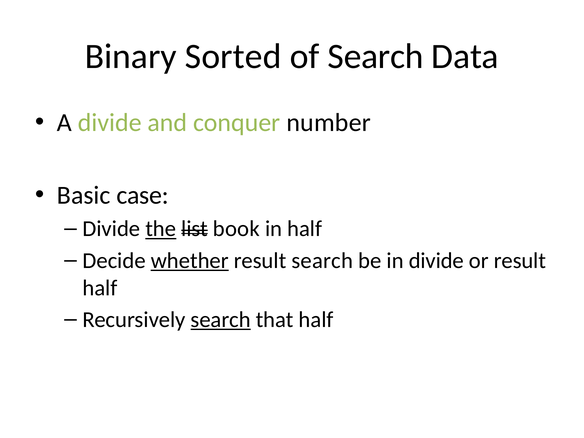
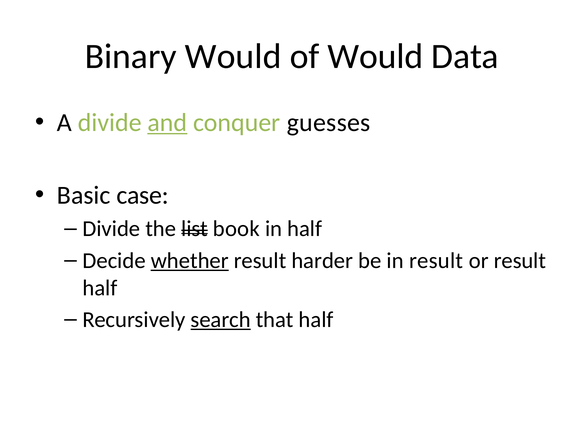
Binary Sorted: Sorted -> Would (233, 57)
of Search: Search -> Would (375, 57)
and underline: none -> present (167, 123)
number: number -> guesses (329, 123)
the underline: present -> none (161, 229)
result search: search -> harder (322, 261)
in divide: divide -> result (436, 261)
